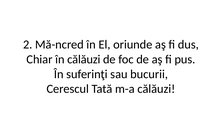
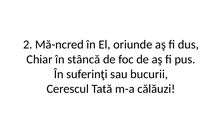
în călăuzi: călăuzi -> stâncă (84, 59)
